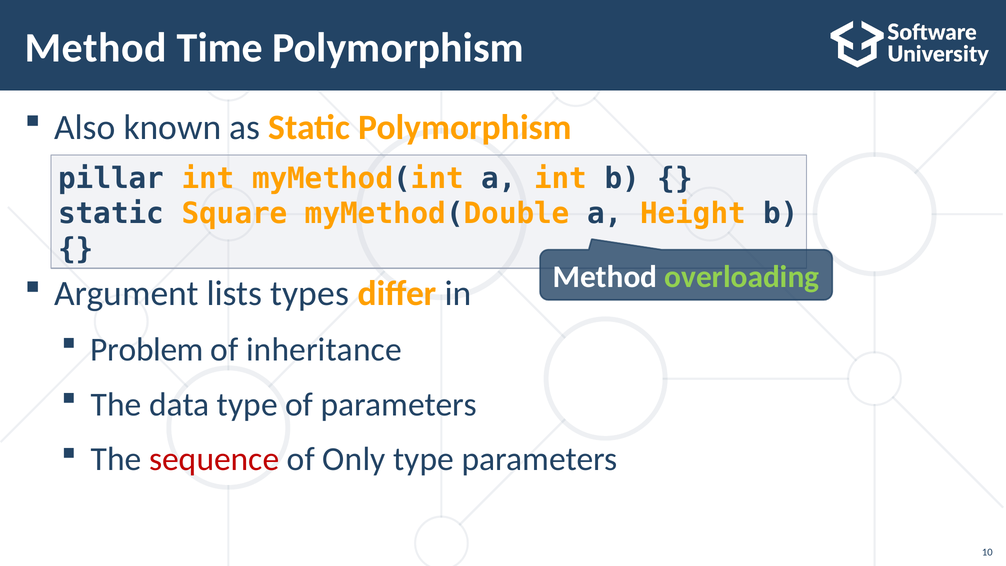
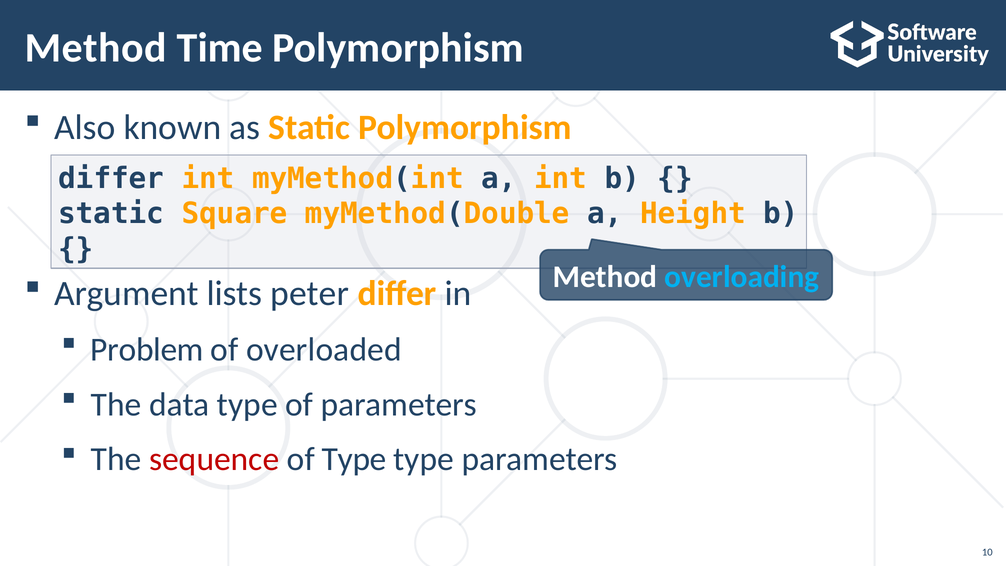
pillar: pillar -> differ (111, 178)
overloading colour: light green -> light blue (742, 277)
types: types -> peter (310, 294)
inheritance: inheritance -> overloaded (324, 350)
of Only: Only -> Type (354, 459)
